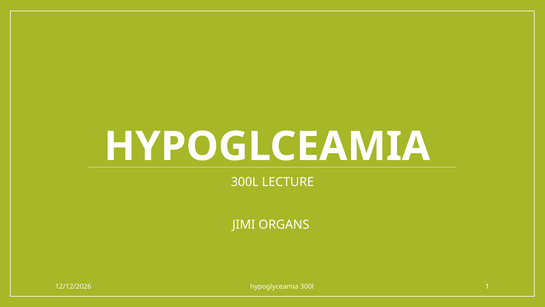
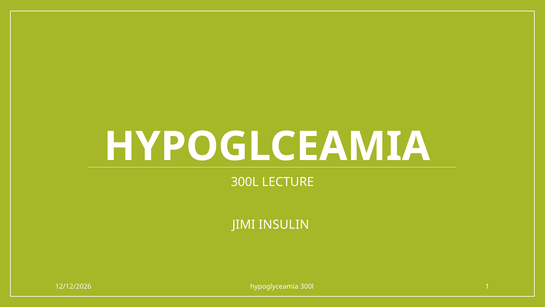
ORGANS: ORGANS -> INSULIN (284, 225)
